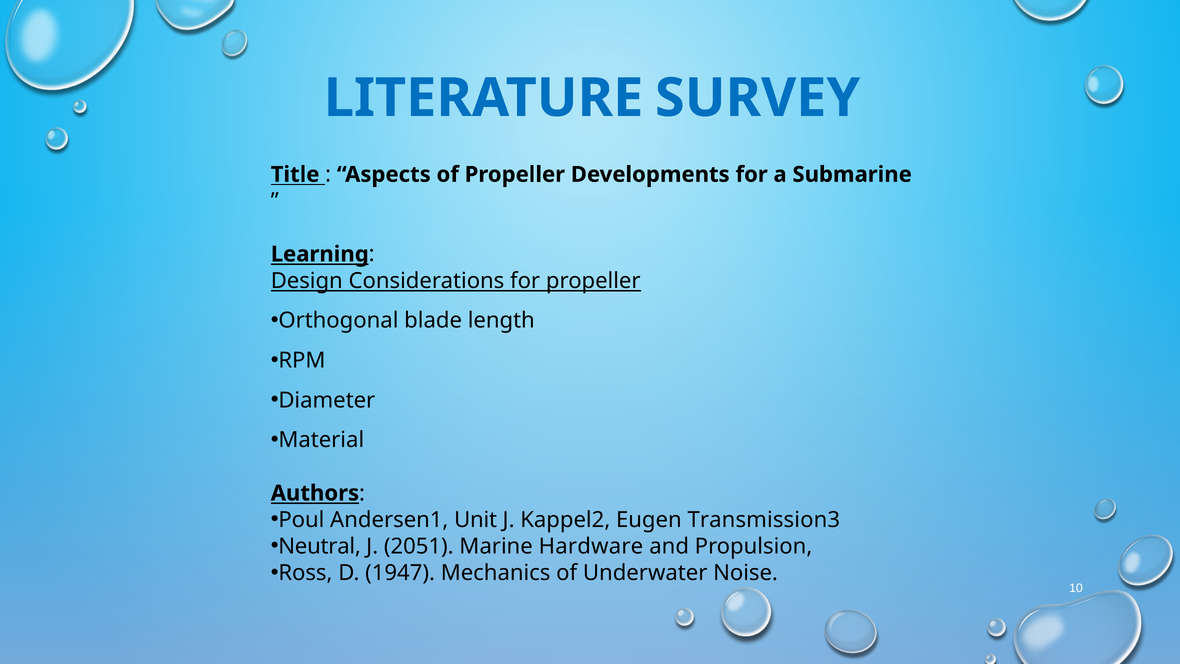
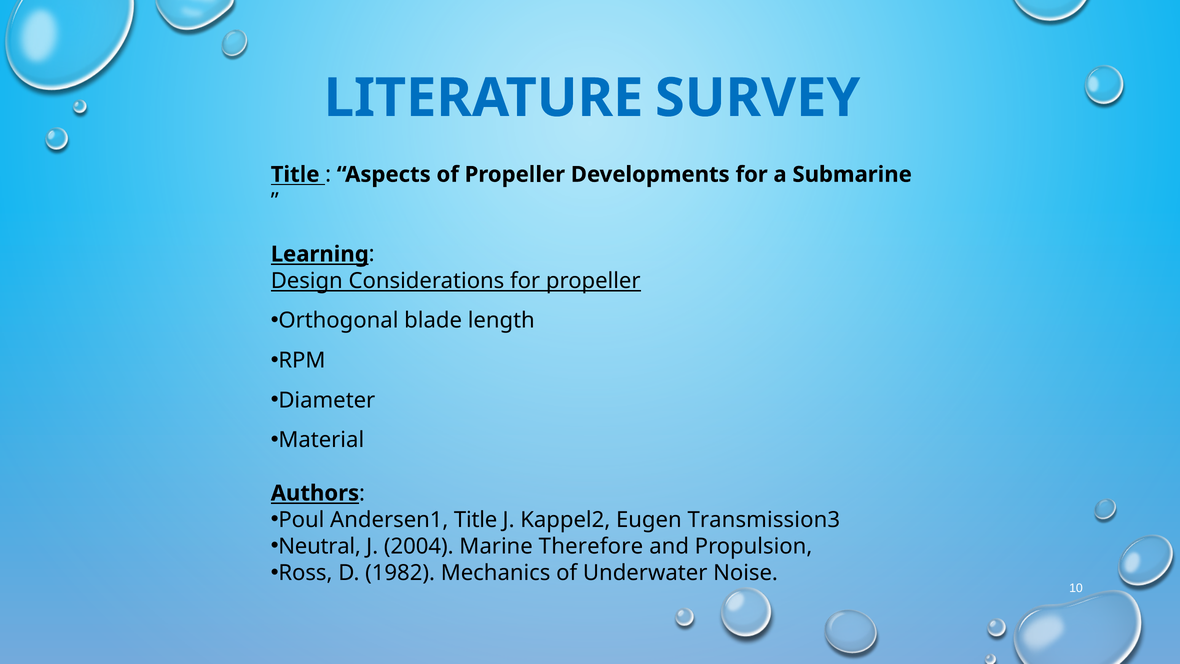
Andersen1 Unit: Unit -> Title (476, 520)
2051: 2051 -> 2004 (419, 546)
Hardware: Hardware -> Therefore (591, 546)
1947: 1947 -> 1982 (400, 573)
